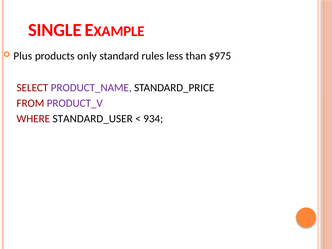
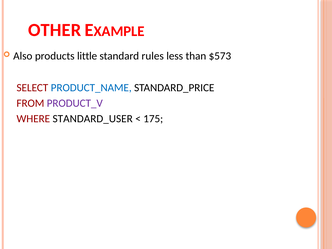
SINGLE: SINGLE -> OTHER (55, 30)
Plus: Plus -> Also (23, 56)
only: only -> little (87, 56)
$975: $975 -> $573 (220, 56)
PRODUCT_NAME colour: purple -> blue (91, 88)
934: 934 -> 175 (153, 119)
